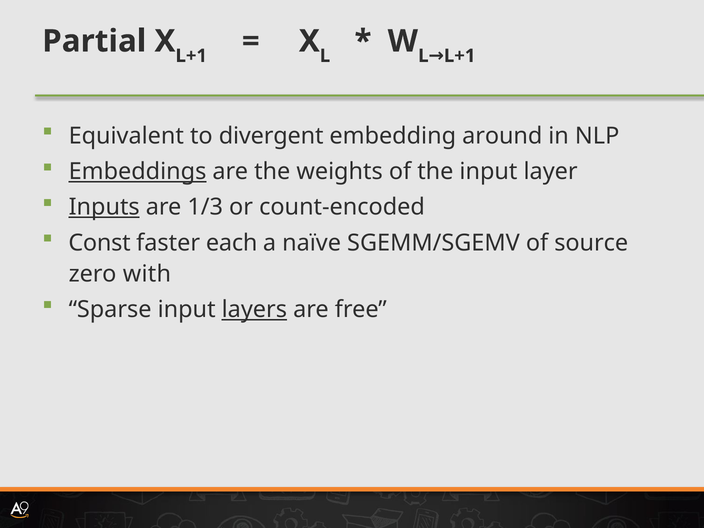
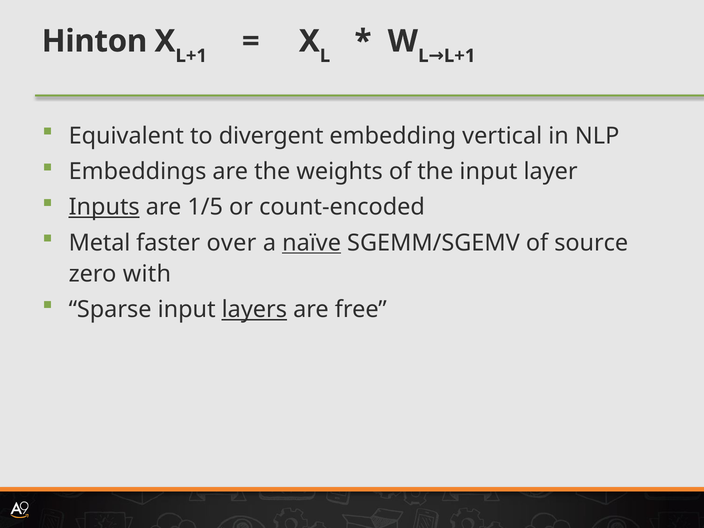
Partial: Partial -> Hinton (94, 41)
around: around -> vertical (502, 136)
Embeddings underline: present -> none (138, 172)
1/3: 1/3 -> 1/5 (205, 207)
Const: Const -> Metal (99, 243)
each: each -> over (231, 243)
naïve underline: none -> present (312, 243)
